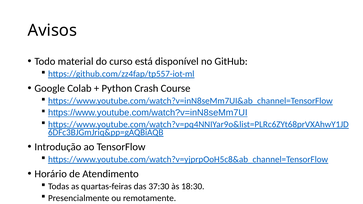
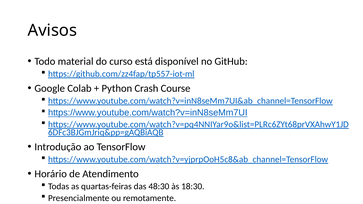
37:30: 37:30 -> 48:30 (159, 187)
